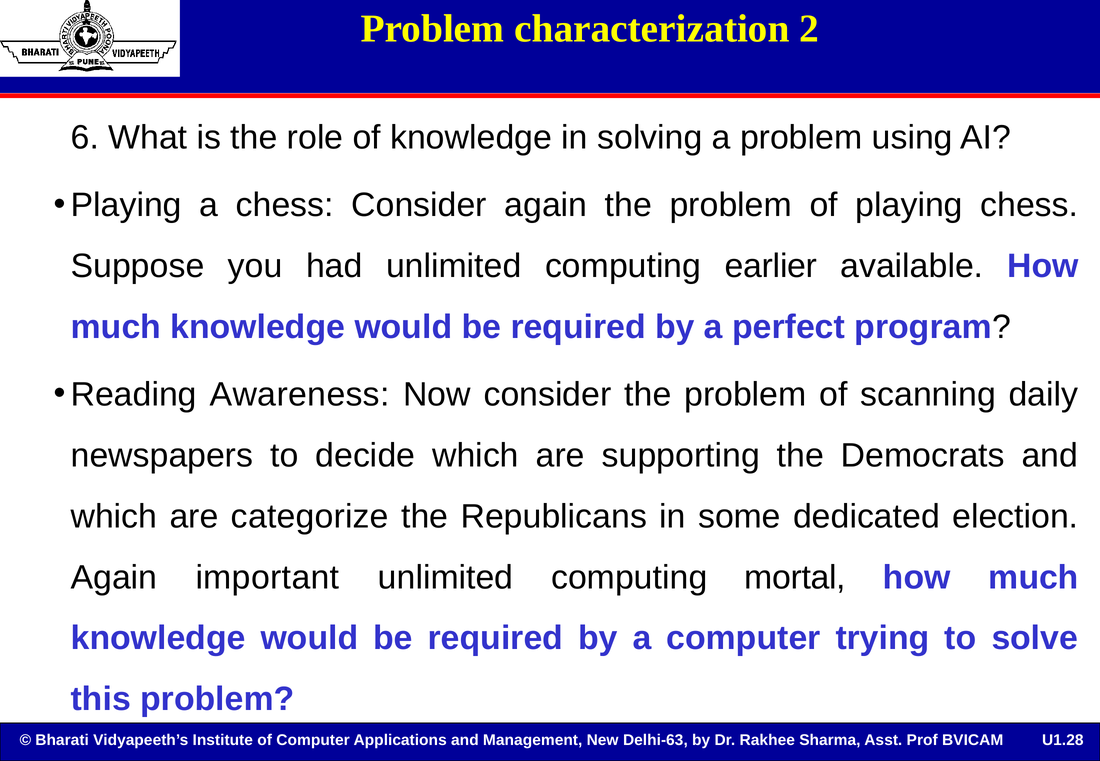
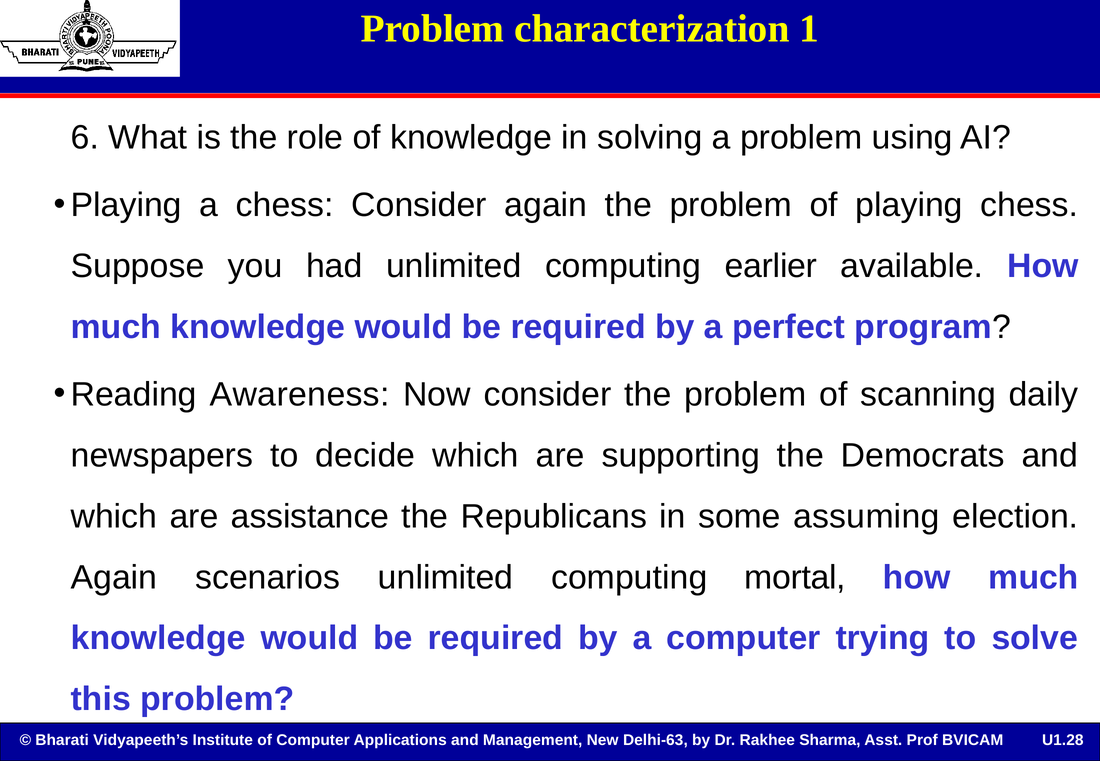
2: 2 -> 1 (809, 29)
categorize: categorize -> assistance (310, 517)
dedicated: dedicated -> assuming (866, 517)
important: important -> scenarios (268, 578)
